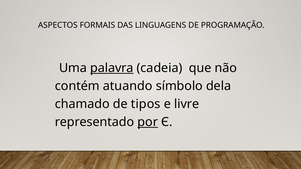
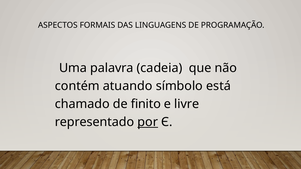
palavra underline: present -> none (112, 68)
dela: dela -> está (219, 86)
tipos: tipos -> finito (146, 104)
